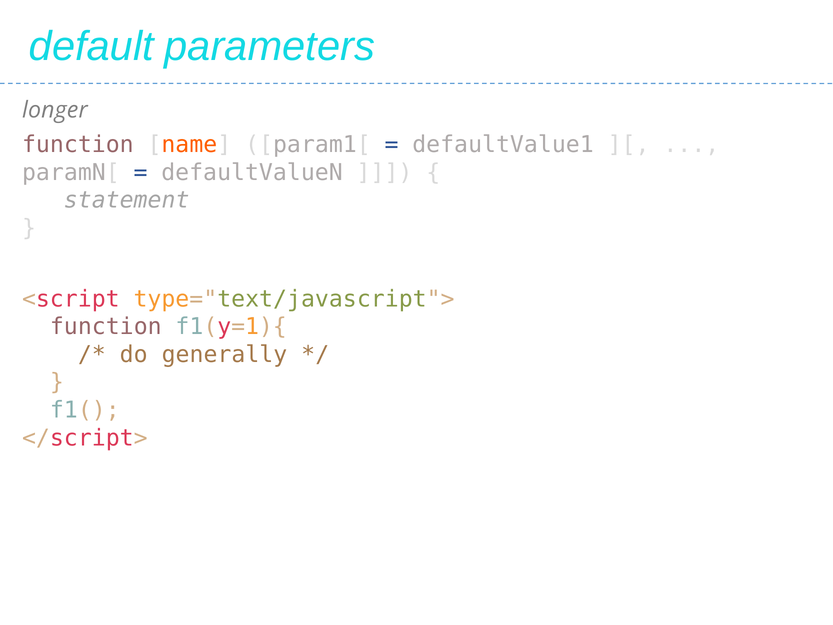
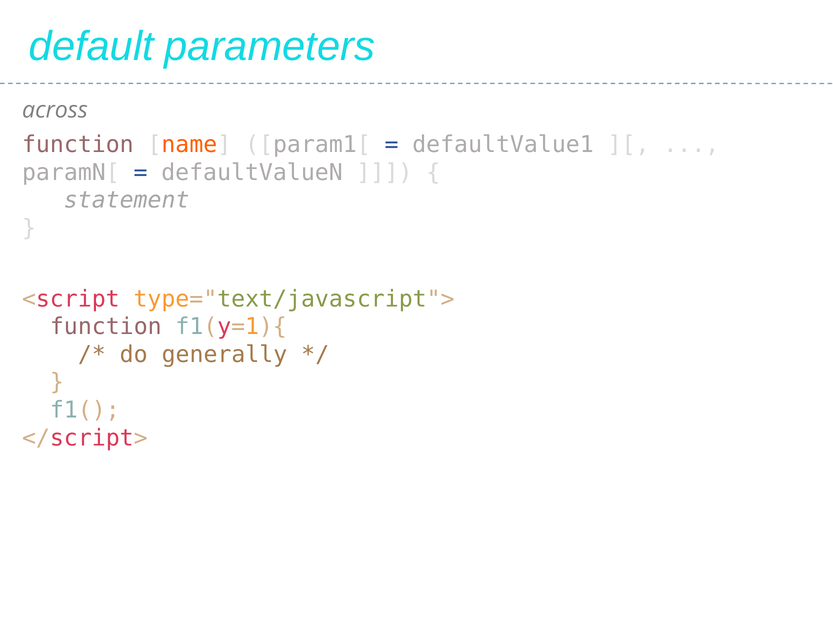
longer: longer -> across (55, 110)
